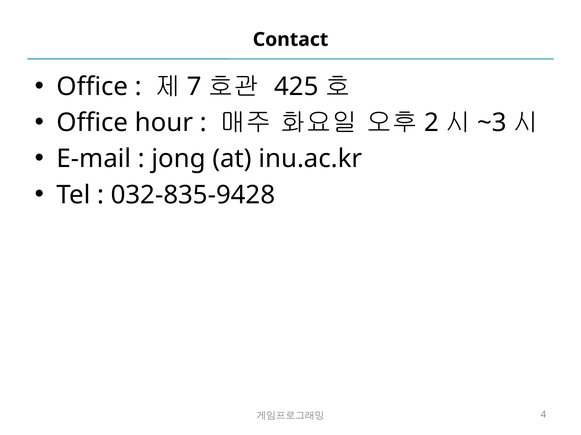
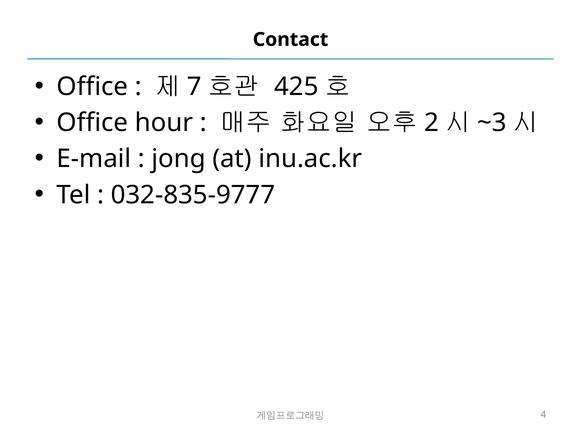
032-835-9428: 032-835-9428 -> 032-835-9777 (193, 195)
